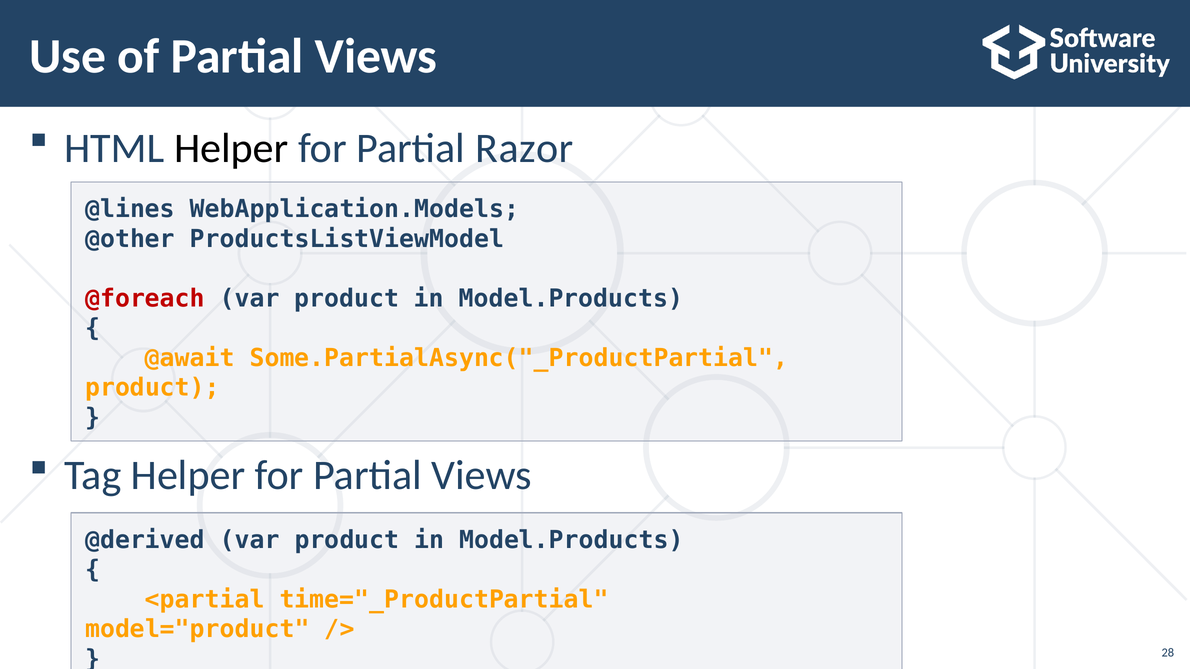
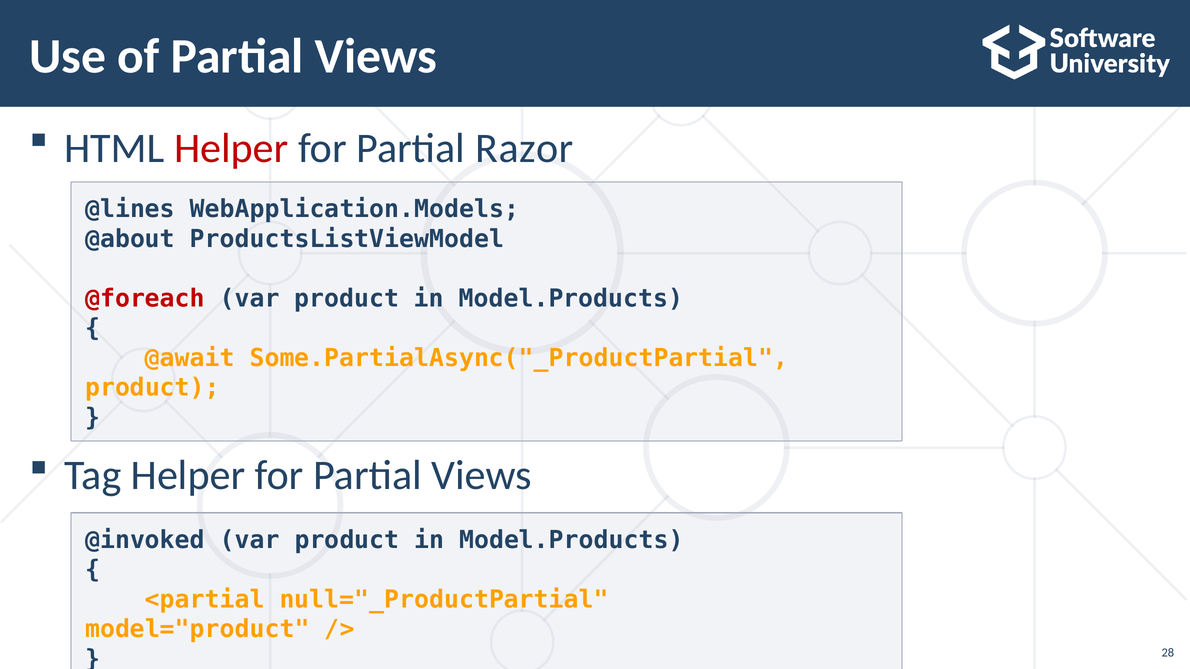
Helper colour: black -> red (231, 149)
@other: @other -> @about (130, 239)
@derived: @derived -> @invoked (145, 540)
time="_ProductPartial: time="_ProductPartial -> null="_ProductPartial (444, 600)
